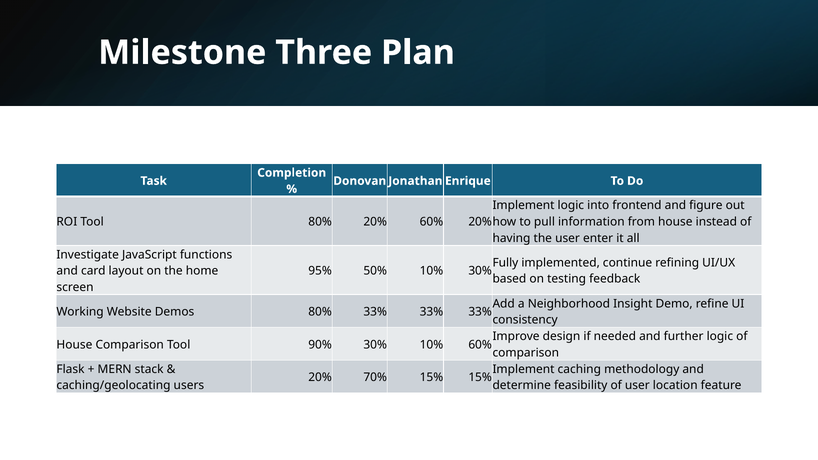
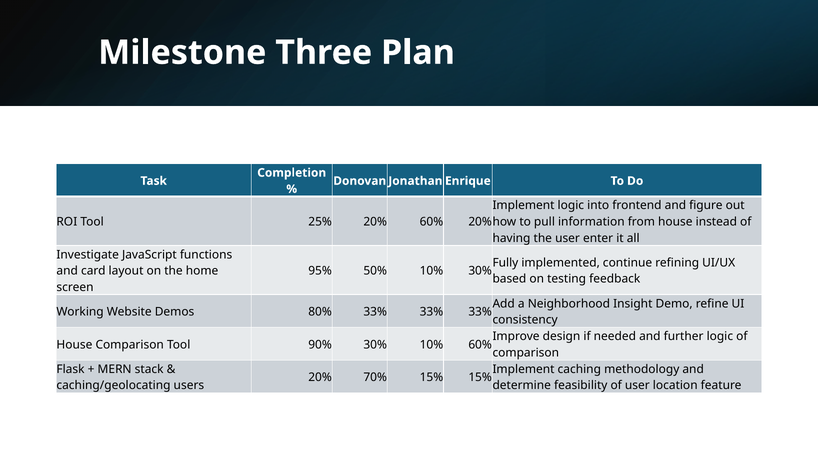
Tool 80%: 80% -> 25% (320, 222)
